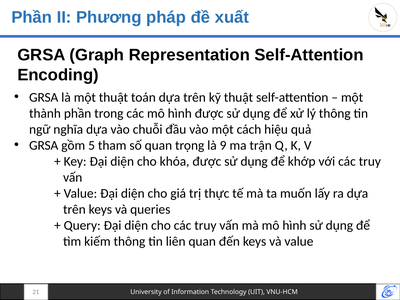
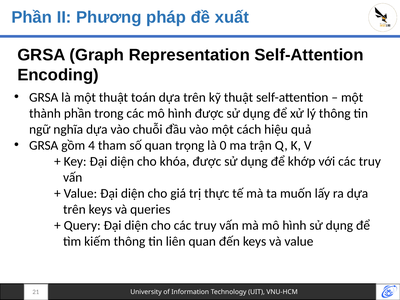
5: 5 -> 4 (92, 145)
9: 9 -> 0 (223, 145)
